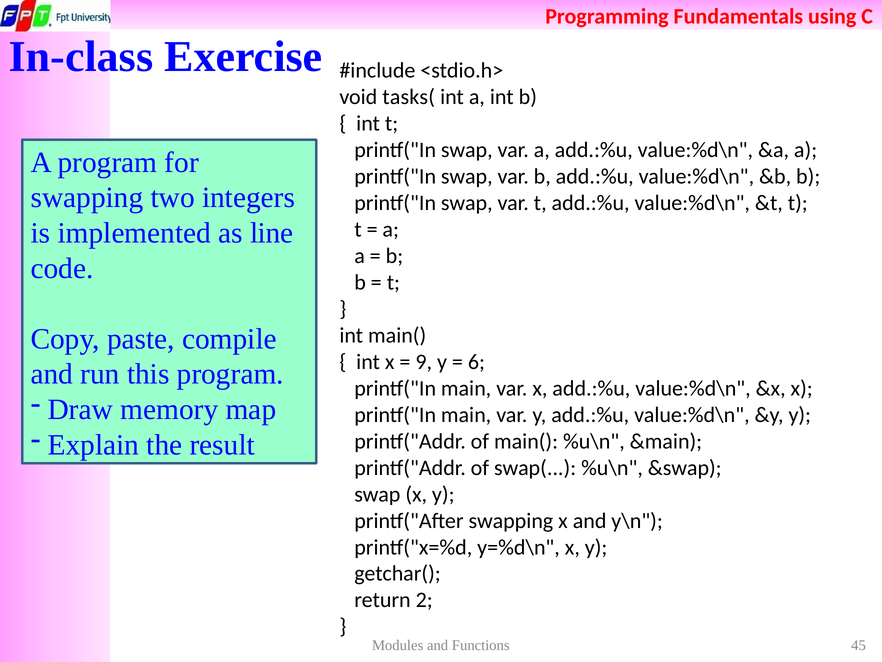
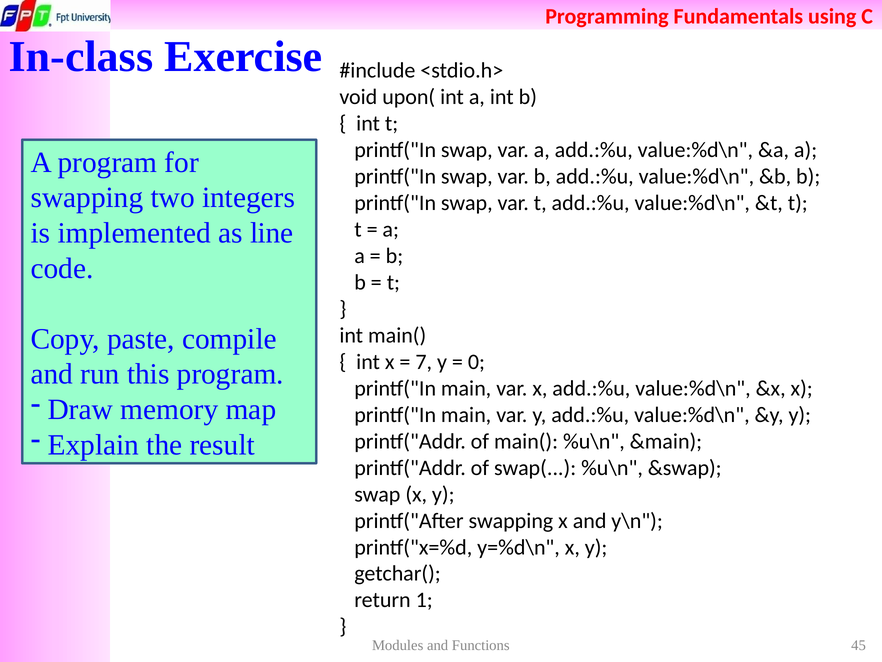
tasks(: tasks( -> upon( (409, 97)
9: 9 -> 7 (424, 362)
6: 6 -> 0 (476, 362)
2: 2 -> 1 (424, 600)
